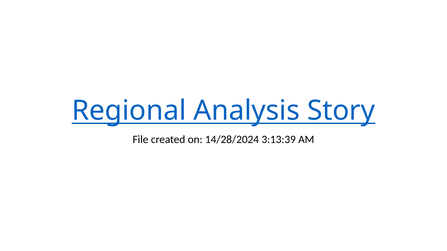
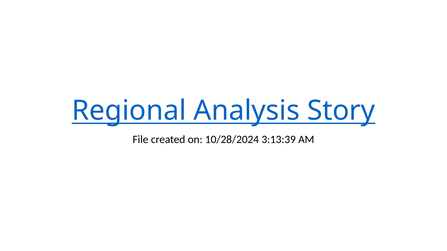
14/28/2024: 14/28/2024 -> 10/28/2024 (232, 140)
